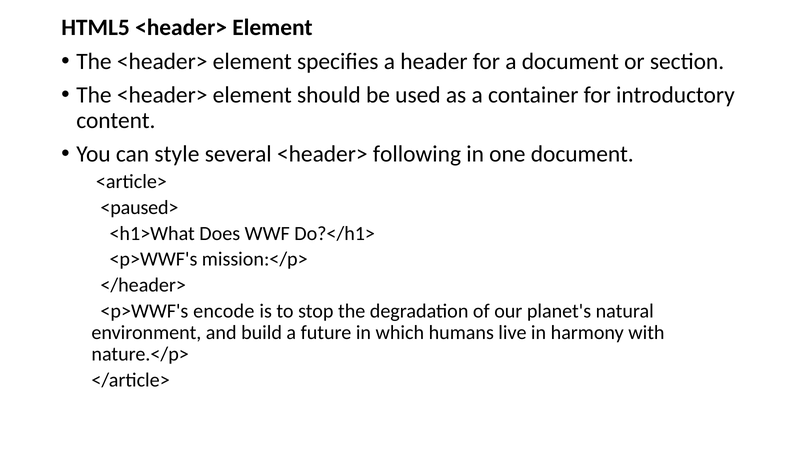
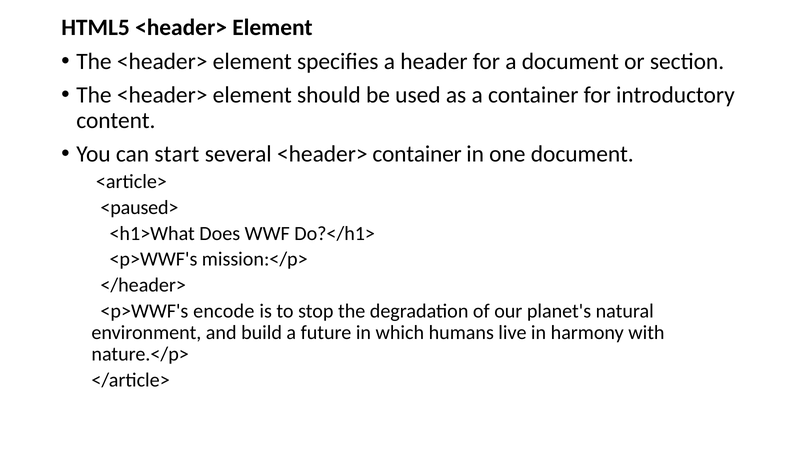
style: style -> start (177, 154)
<header> following: following -> container (417, 154)
